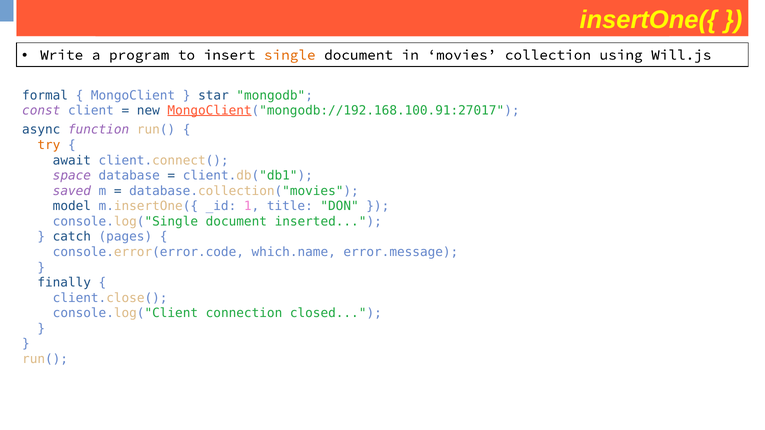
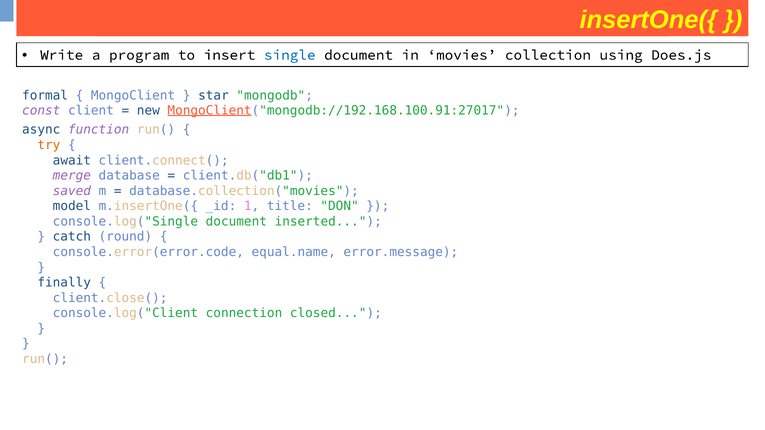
single colour: orange -> blue (290, 55)
Will.js: Will.js -> Does.js (681, 55)
space: space -> merge (72, 176)
pages: pages -> round (125, 237)
which.name: which.name -> equal.name (294, 252)
